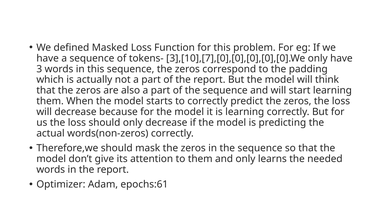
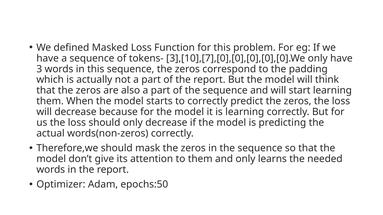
epochs:61: epochs:61 -> epochs:50 (144, 185)
